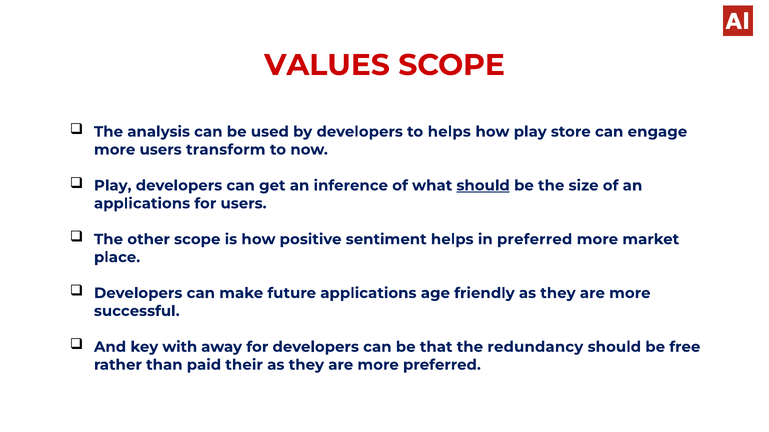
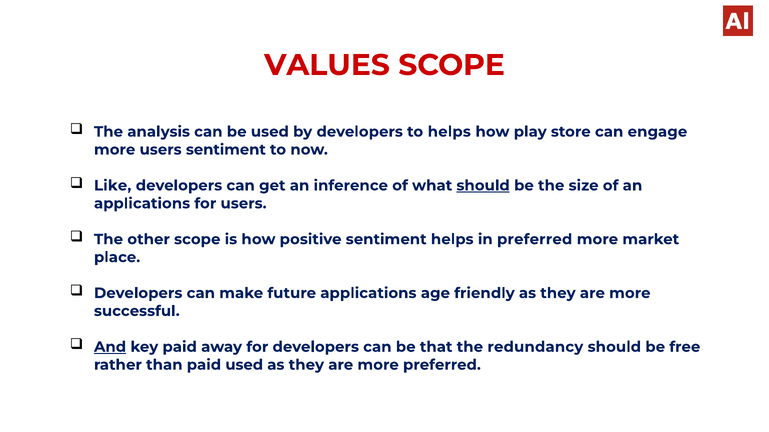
users transform: transform -> sentiment (226, 150)
Play: Play -> Like (113, 186)
And underline: none -> present (110, 347)
key with: with -> paid (180, 347)
paid their: their -> used (244, 365)
